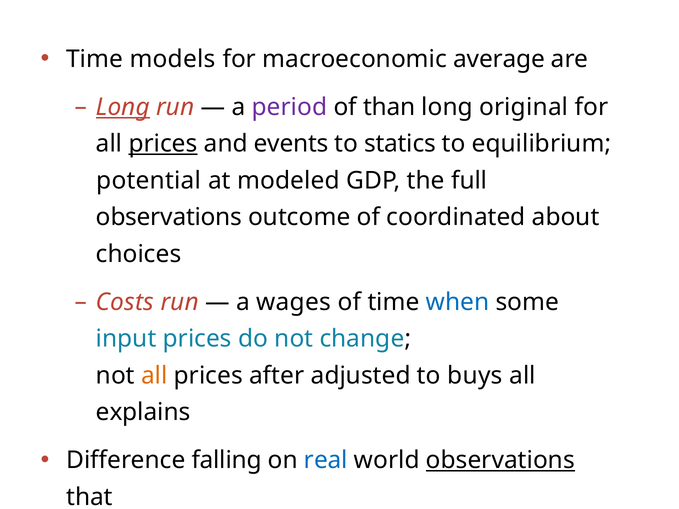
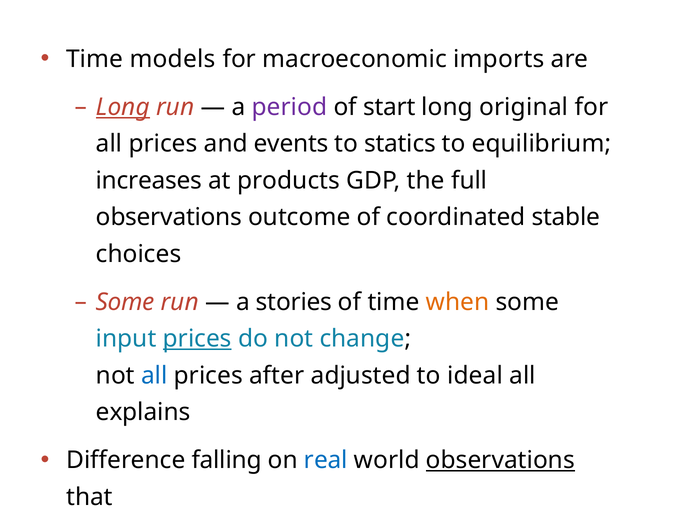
average: average -> imports (499, 59)
of than: than -> start (389, 107)
prices underline: present -> none (163, 144)
potential: potential -> increases (149, 181)
modeled: modeled -> products (289, 181)
about: about -> stable (566, 217)
Costs: Costs -> Some (125, 302)
wages: wages -> stories (294, 302)
when colour: blue -> orange (458, 302)
prices underline: none -> present (197, 339)
all colour: orange -> blue (154, 376)
buys: buys -> ideal (475, 376)
